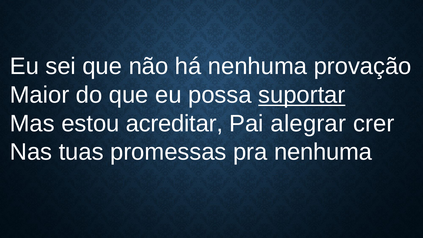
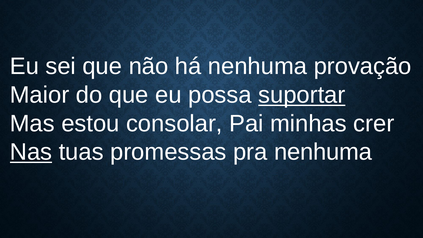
acreditar: acreditar -> consolar (174, 124)
alegrar: alegrar -> minhas (308, 124)
Nas underline: none -> present (31, 152)
